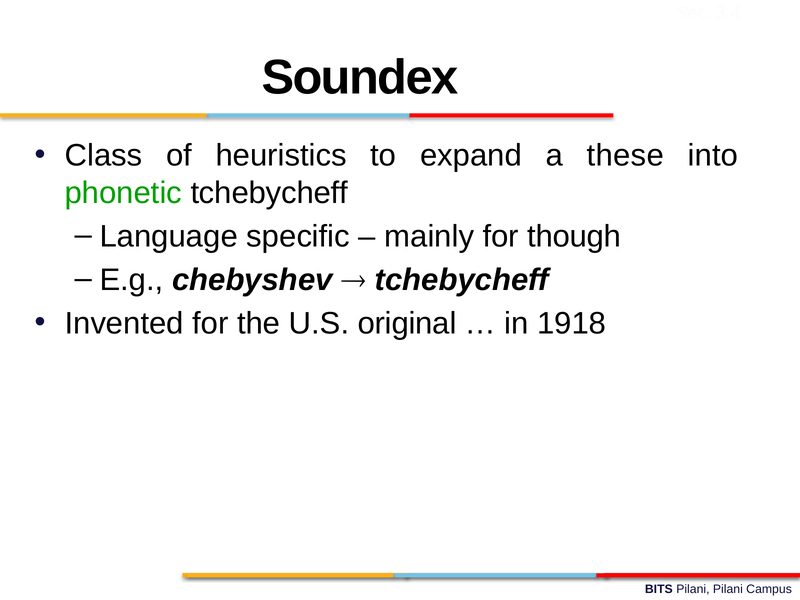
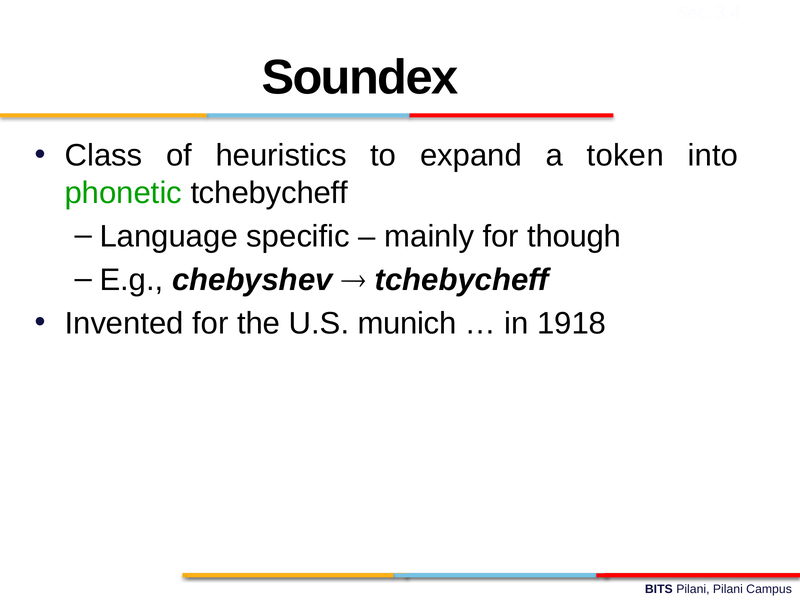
these: these -> token (625, 155)
original: original -> munich (407, 323)
